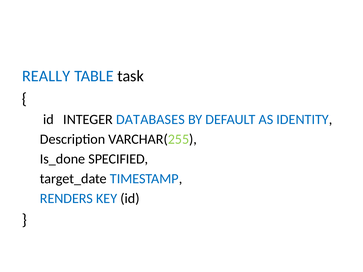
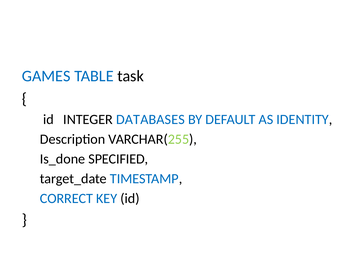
REALLY: REALLY -> GAMES (46, 76)
RENDERS: RENDERS -> CORRECT (66, 199)
